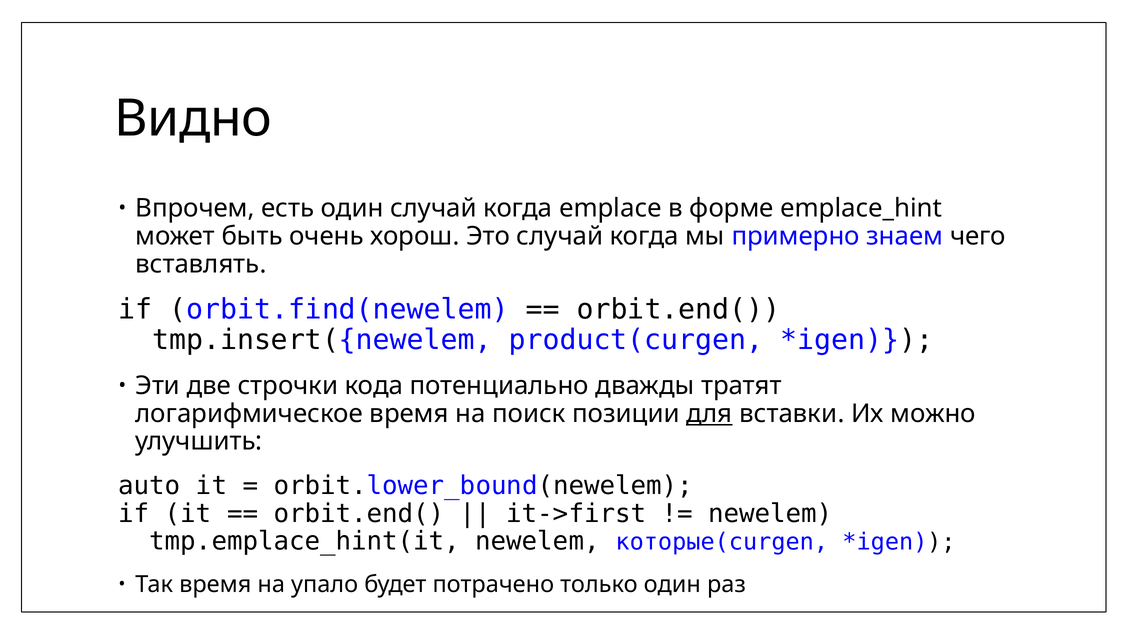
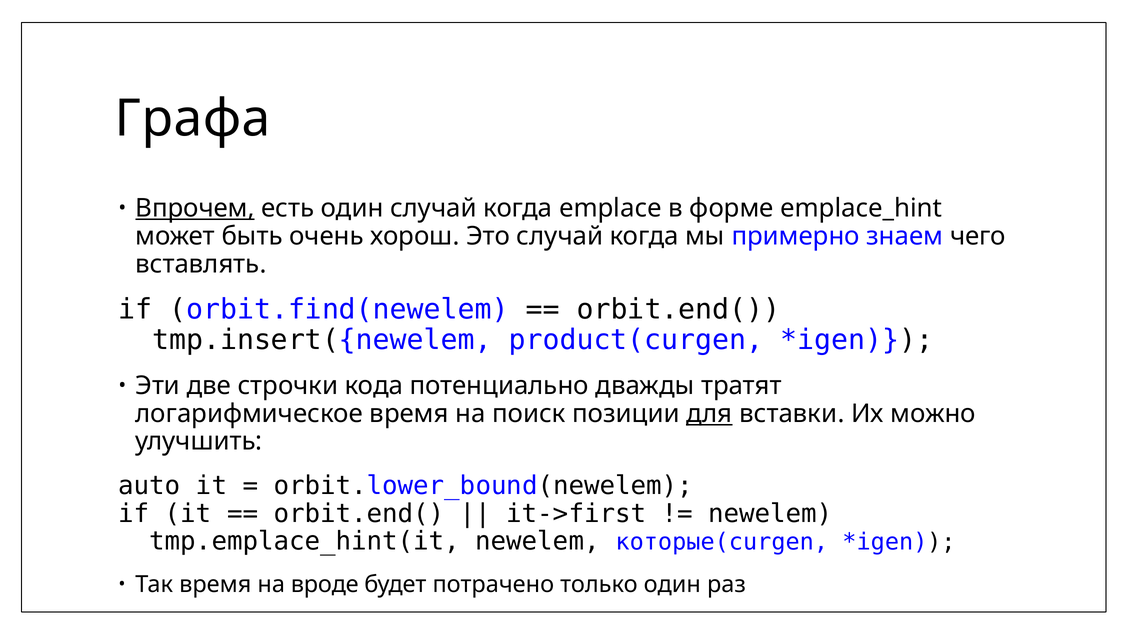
Видно: Видно -> Графа (193, 119)
Впрочем underline: none -> present (195, 208)
упало: упало -> вроде (325, 585)
